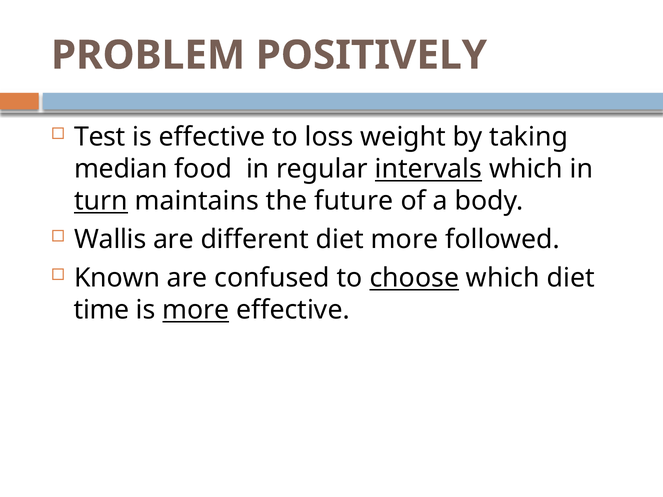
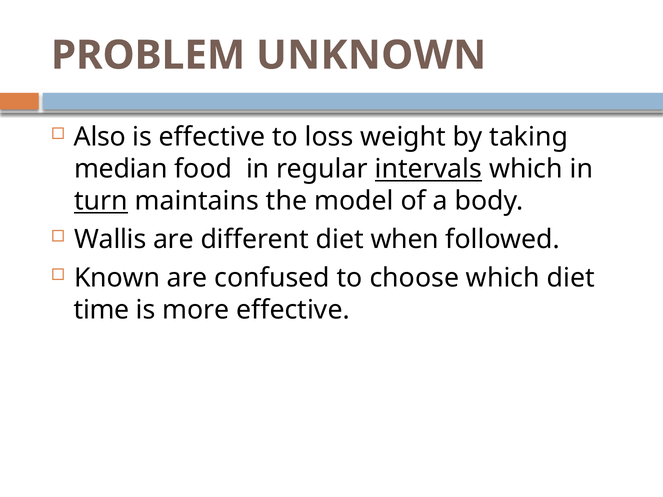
POSITIVELY: POSITIVELY -> UNKNOWN (371, 55)
Test: Test -> Also (100, 137)
future: future -> model (354, 201)
diet more: more -> when (405, 240)
choose underline: present -> none (414, 278)
more underline: present -> none (196, 310)
